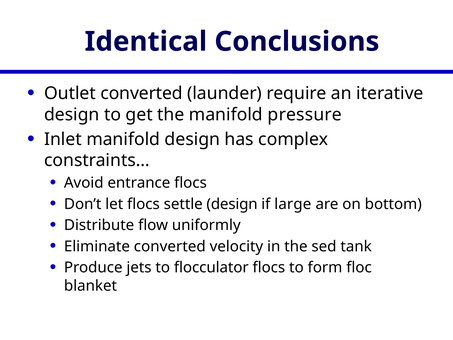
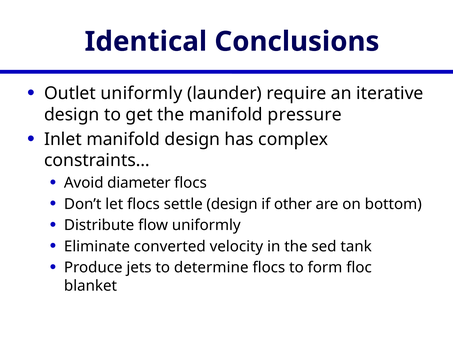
Outlet converted: converted -> uniformly (141, 93)
entrance: entrance -> diameter (139, 183)
large: large -> other (293, 204)
flocculator: flocculator -> determine (211, 267)
